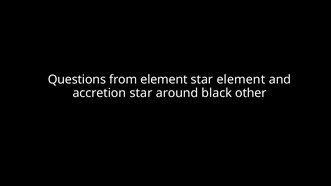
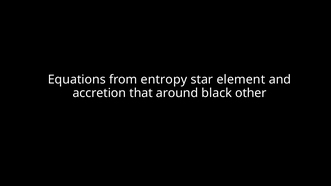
Questions: Questions -> Equations (77, 80)
from element: element -> entropy (164, 80)
accretion star: star -> that (141, 93)
